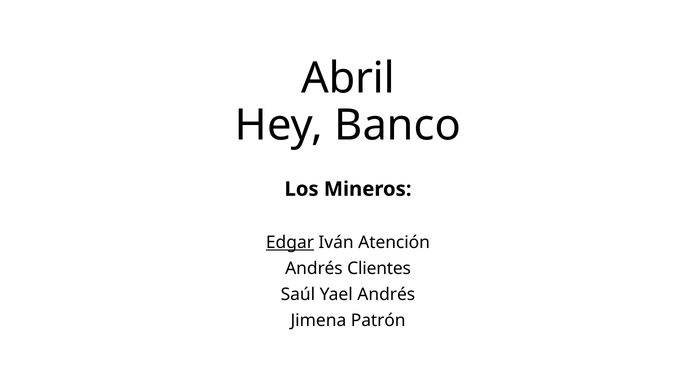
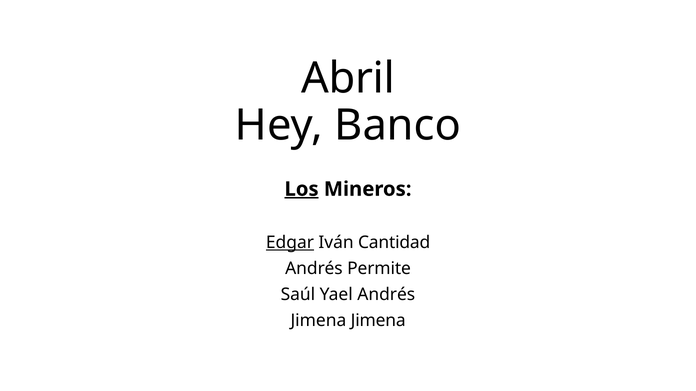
Los underline: none -> present (302, 189)
Atención: Atención -> Cantidad (394, 243)
Clientes: Clientes -> Permite (379, 269)
Jimena Patrón: Patrón -> Jimena (378, 321)
